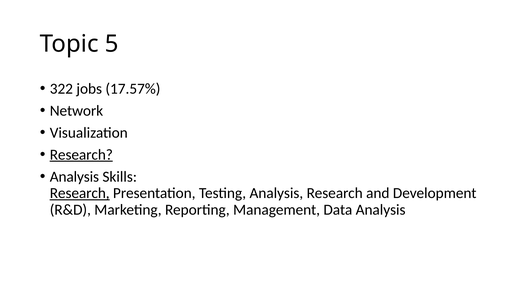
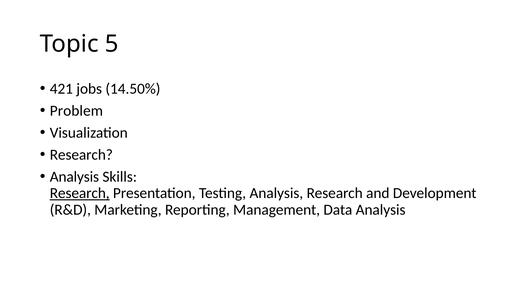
322: 322 -> 421 (61, 89)
17.57%: 17.57% -> 14.50% (133, 89)
Network: Network -> Problem (76, 111)
Research underline: present -> none (81, 155)
